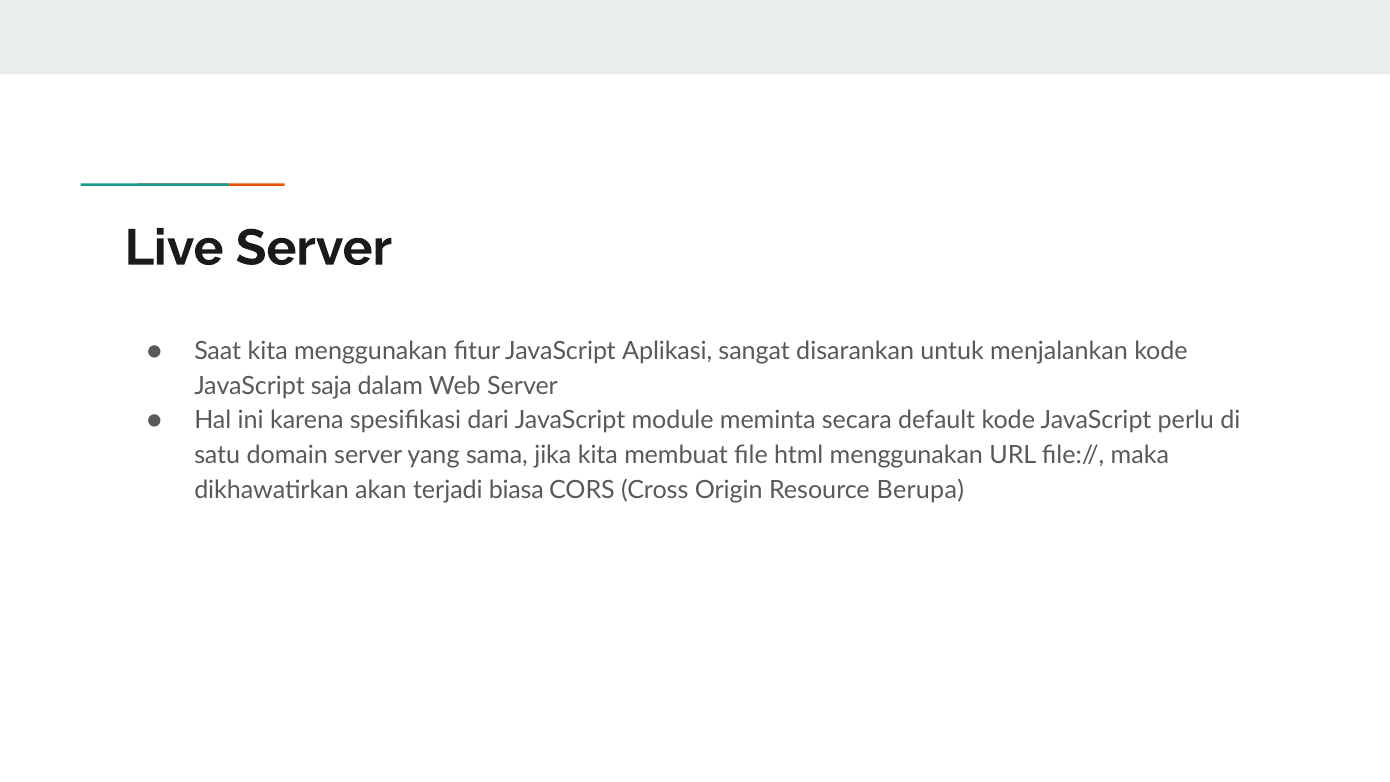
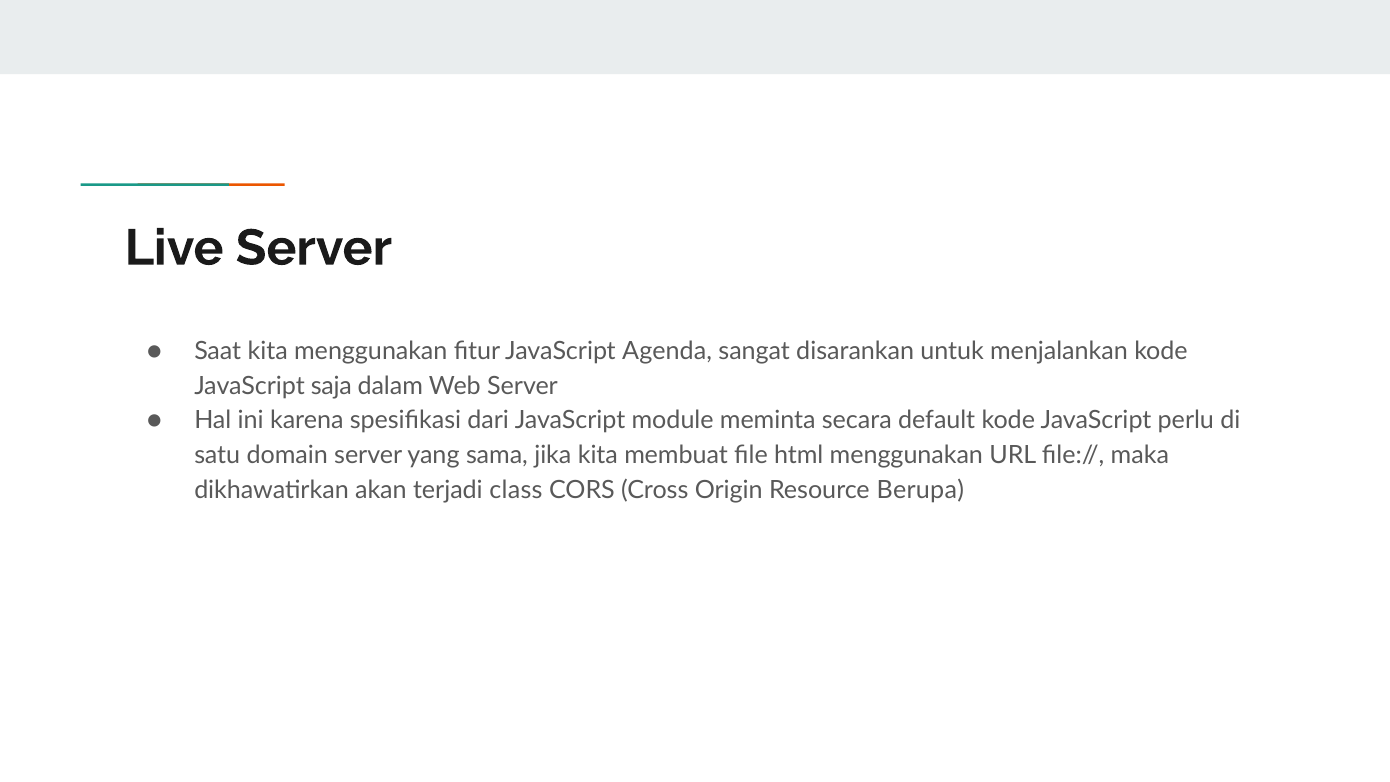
Aplikasi: Aplikasi -> Agenda (667, 351)
biasa: biasa -> class (516, 490)
